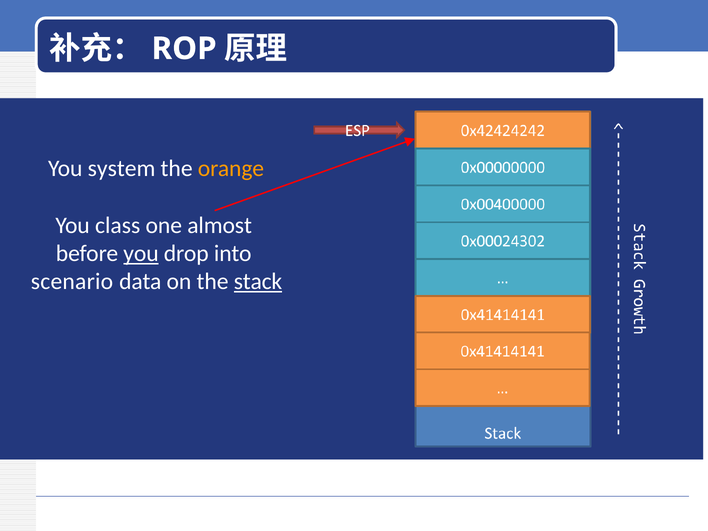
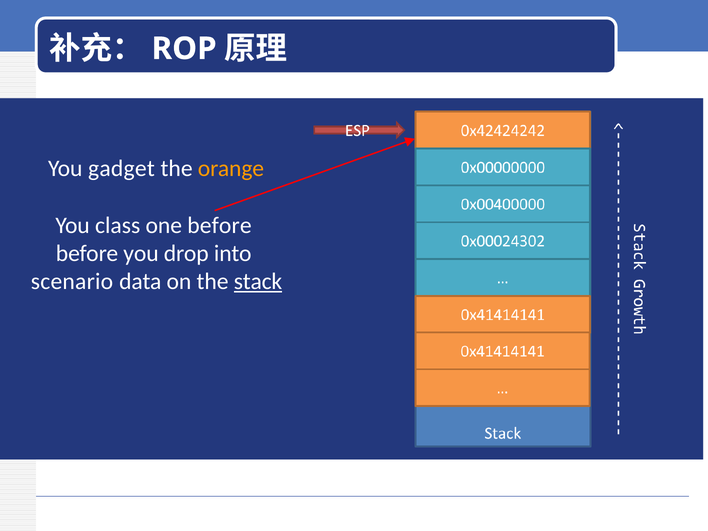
system: system -> gadget (121, 169)
one almost: almost -> before (219, 225)
you underline: present -> none (141, 254)
